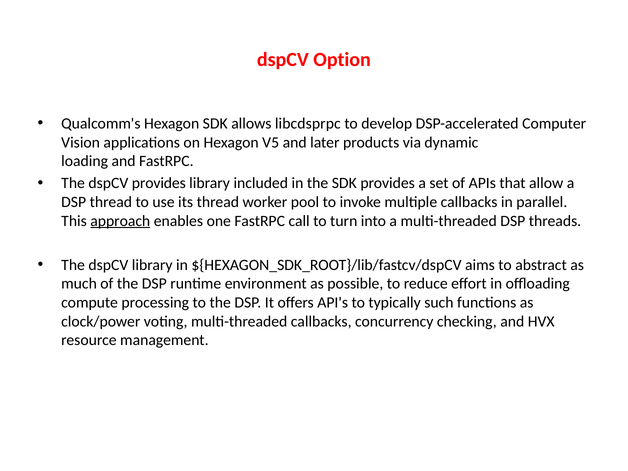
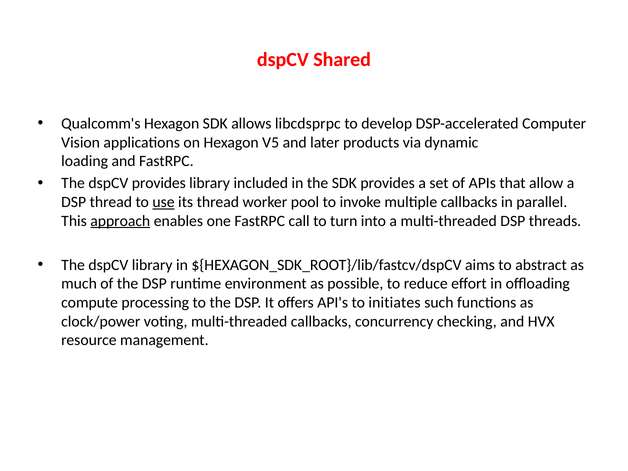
Option: Option -> Shared (342, 59)
use underline: none -> present (164, 202)
typically: typically -> initiates (395, 303)
